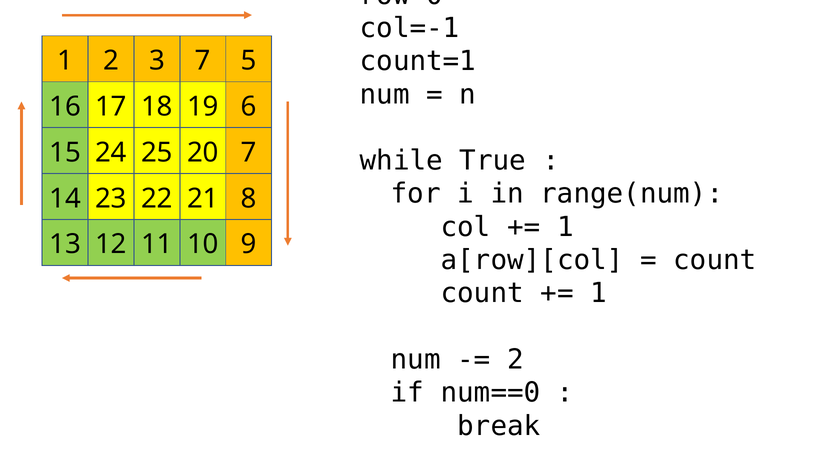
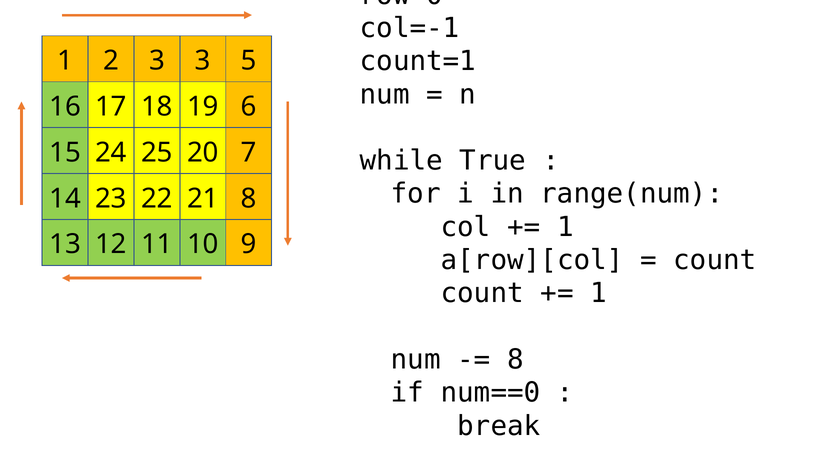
3 7: 7 -> 3 (203, 61)
2: 2 -> 8 (515, 359)
